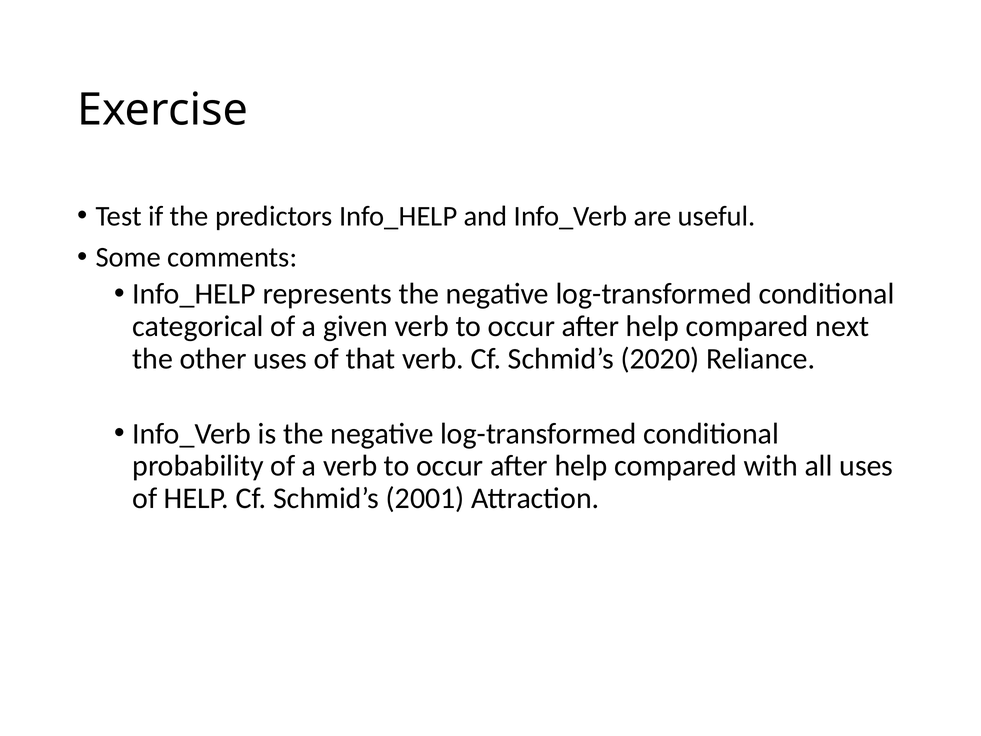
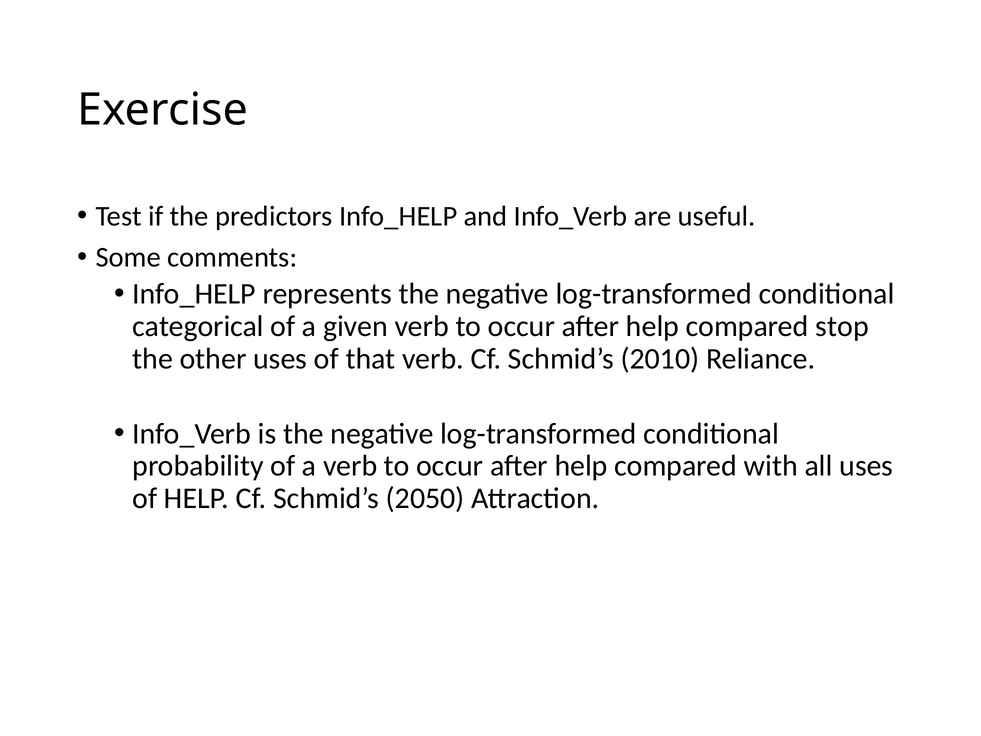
next: next -> stop (842, 326)
2020: 2020 -> 2010 (660, 359)
2001: 2001 -> 2050 (425, 498)
